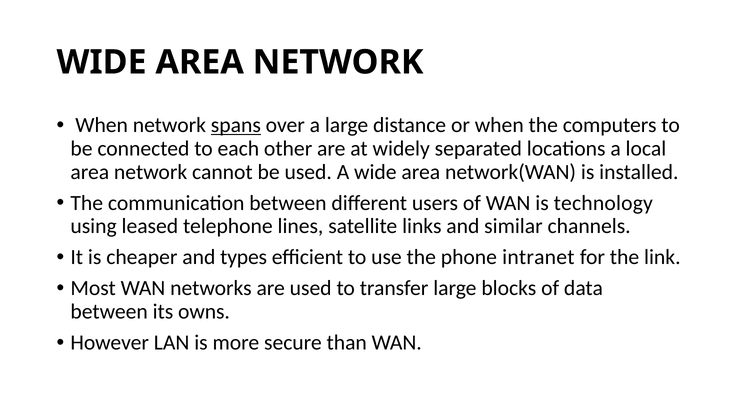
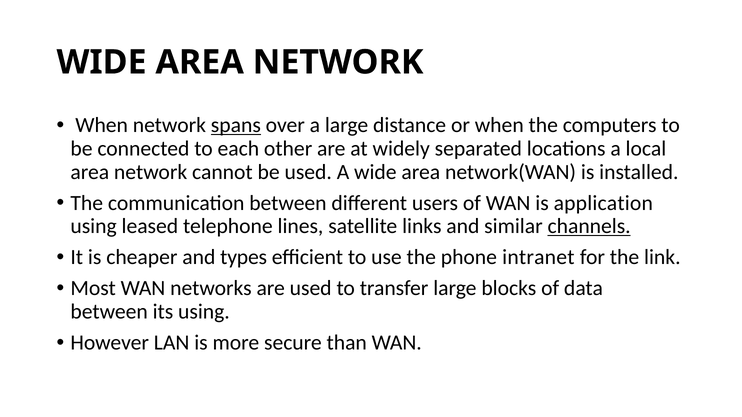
technology: technology -> application (603, 203)
channels underline: none -> present (589, 226)
its owns: owns -> using (204, 312)
